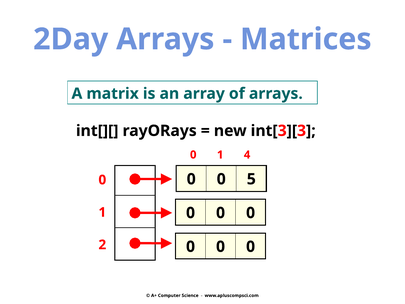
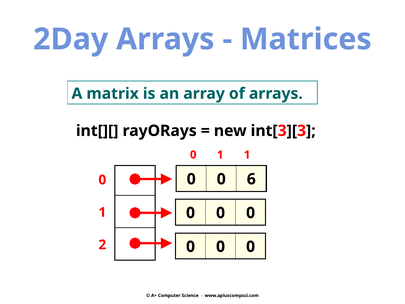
1 4: 4 -> 1 (247, 155)
5: 5 -> 6 (251, 179)
